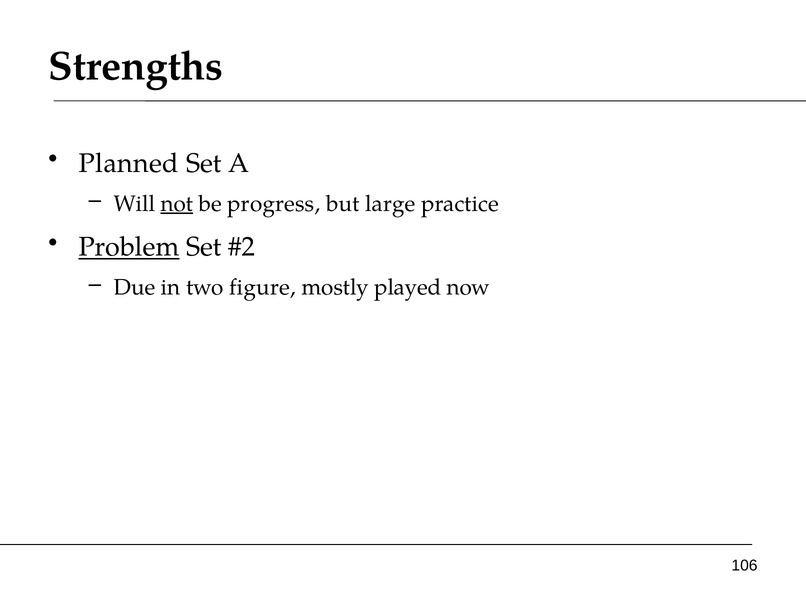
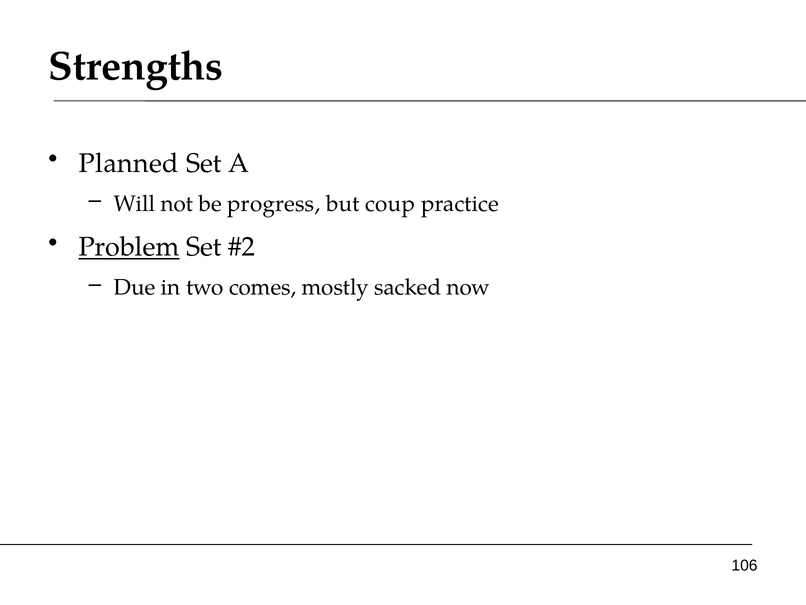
not underline: present -> none (177, 204)
large: large -> coup (390, 204)
figure: figure -> comes (263, 287)
played: played -> sacked (408, 287)
